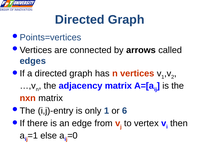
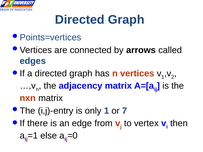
6: 6 -> 7 (125, 111)
